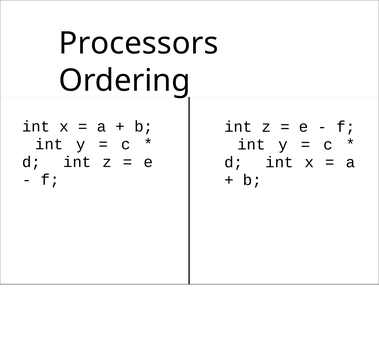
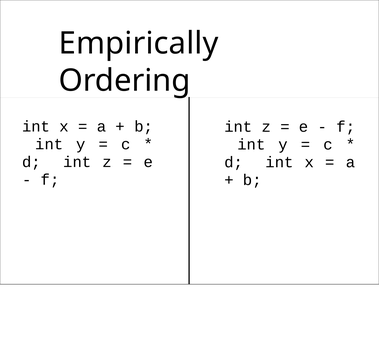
Processors: Processors -> Empirically (139, 43)
